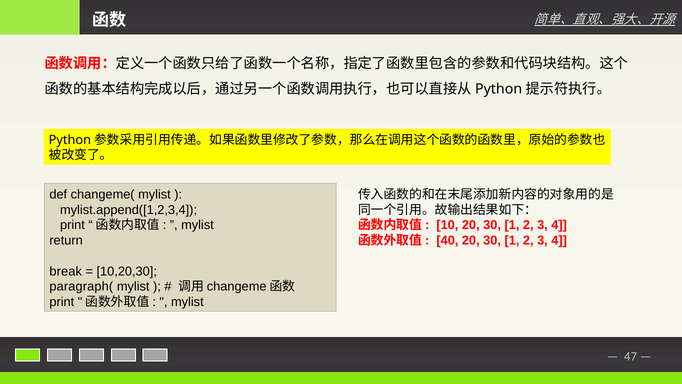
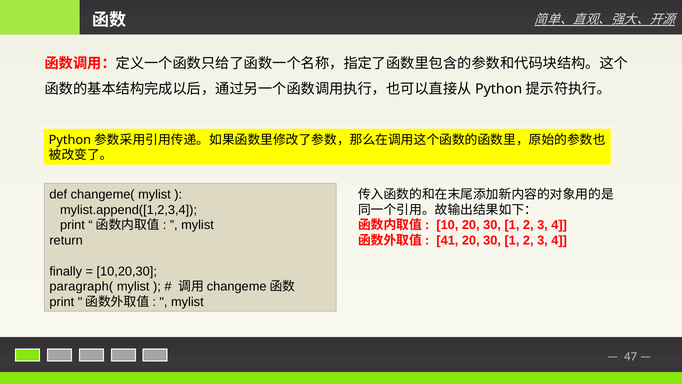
40: 40 -> 41 (447, 240)
break: break -> finally (66, 271)
